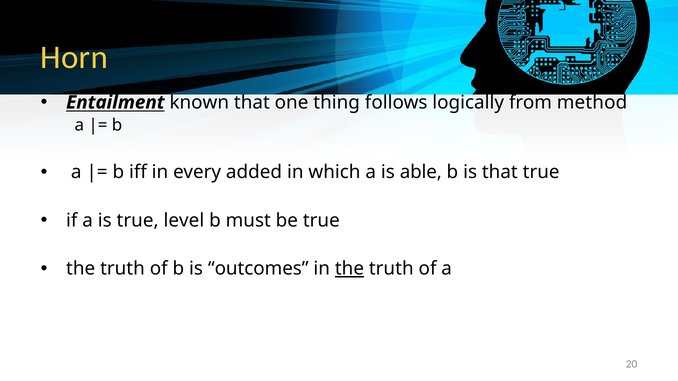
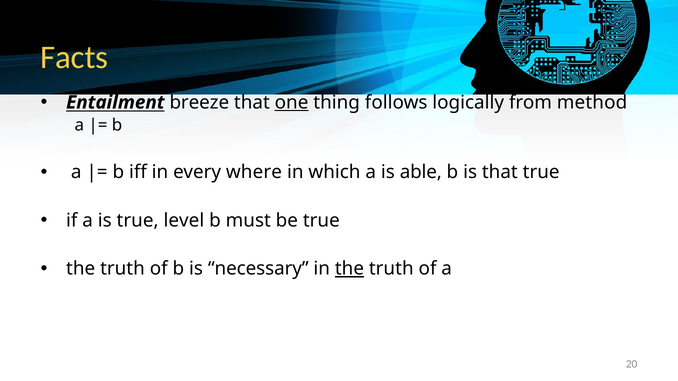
Horn: Horn -> Facts (74, 58)
known: known -> breeze (199, 102)
one underline: none -> present (292, 102)
added: added -> where (254, 172)
outcomes: outcomes -> necessary (258, 269)
